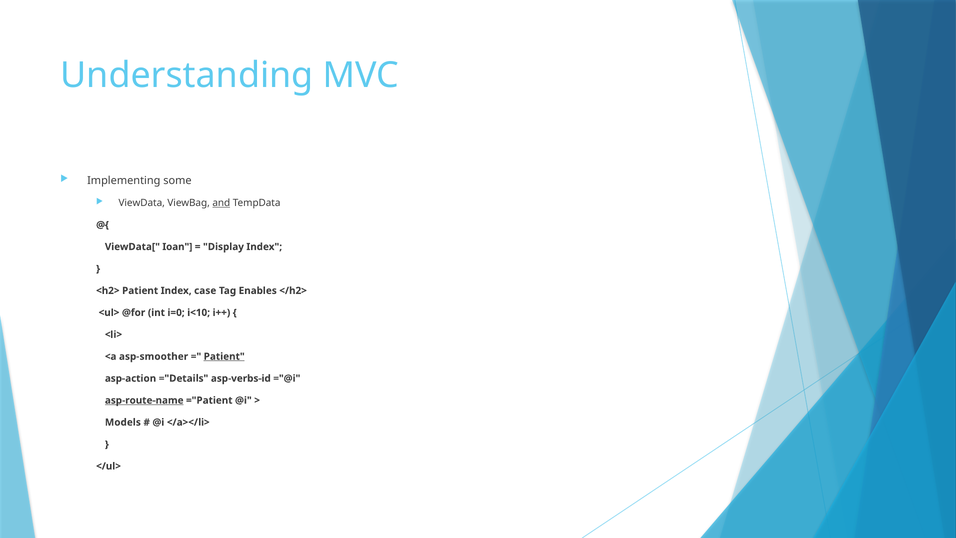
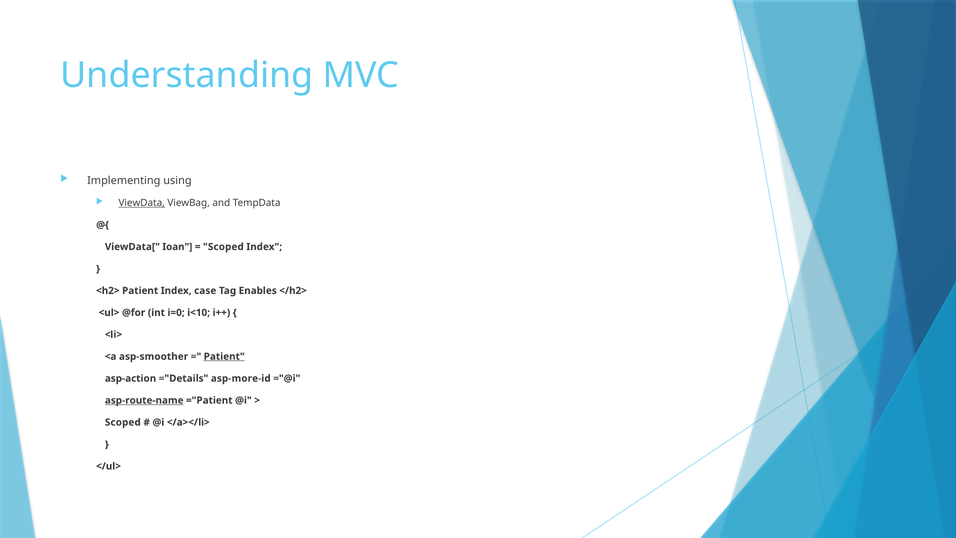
some: some -> using (177, 180)
ViewData underline: none -> present (142, 203)
and underline: present -> none (221, 203)
Display: Display -> Scoped (223, 247)
asp-verbs-id: asp-verbs-id -> asp-more-id (241, 378)
Models: Models -> Scoped (123, 422)
